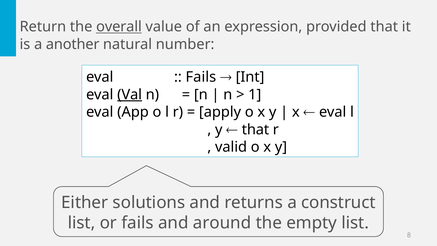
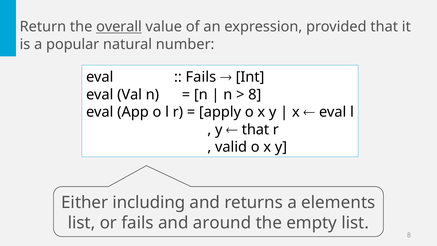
another: another -> popular (73, 44)
Val underline: present -> none (130, 95)
1: 1 -> 8 (255, 95)
solutions: solutions -> including (149, 202)
construct: construct -> elements (338, 202)
